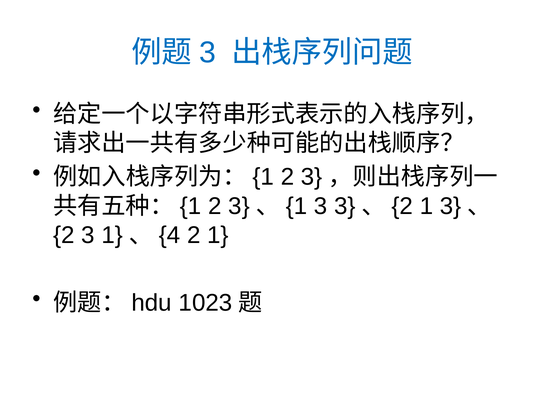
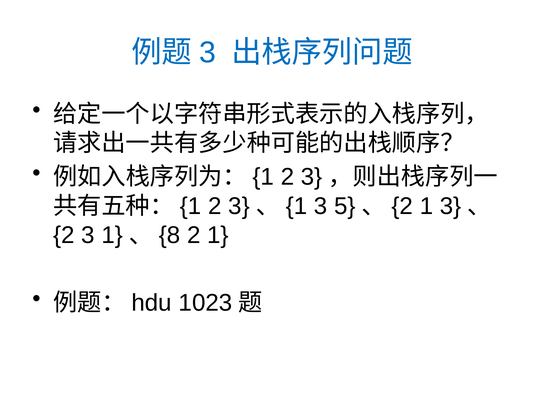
3 3: 3 -> 5 (345, 206)
4: 4 -> 8 (170, 235)
